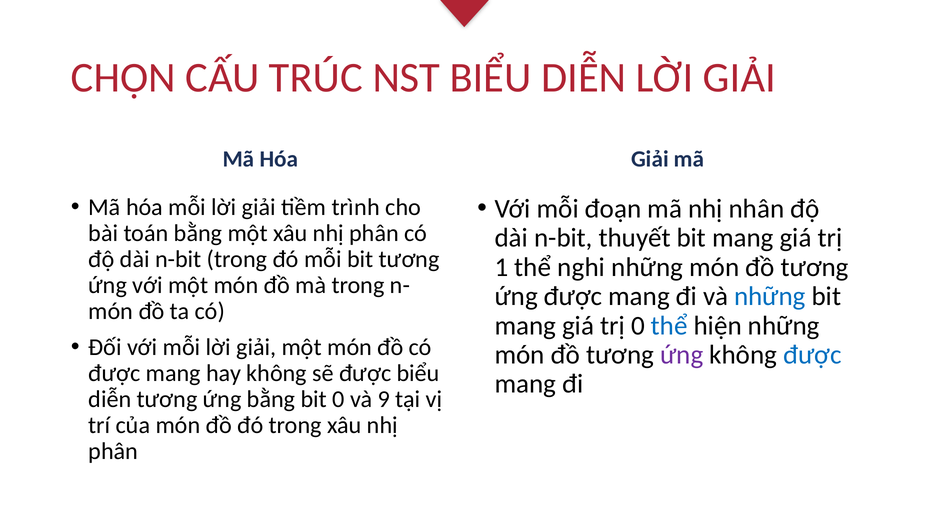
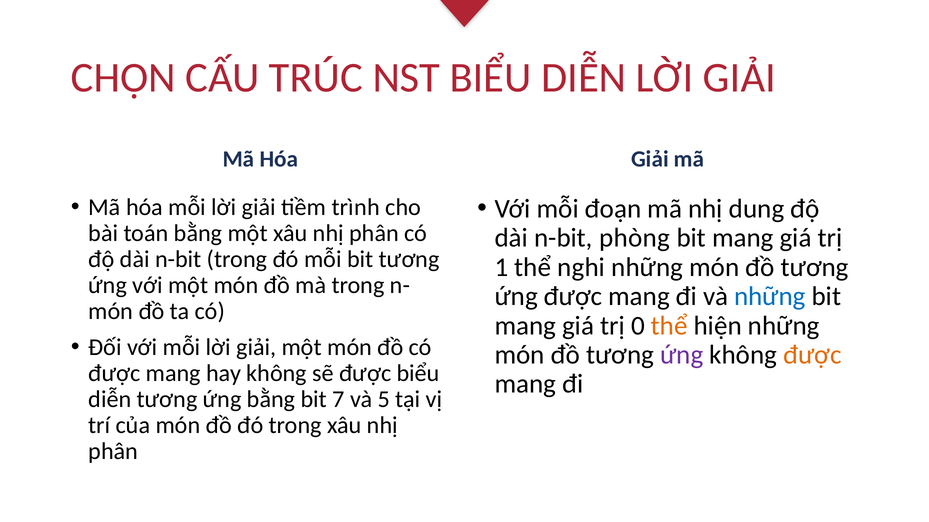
nhân: nhân -> dung (757, 209)
thuyết: thuyết -> phòng (635, 238)
thể colour: blue -> orange (669, 326)
được colour: blue -> orange (812, 355)
bit 0: 0 -> 7 (338, 400)
9: 9 -> 5 (384, 400)
